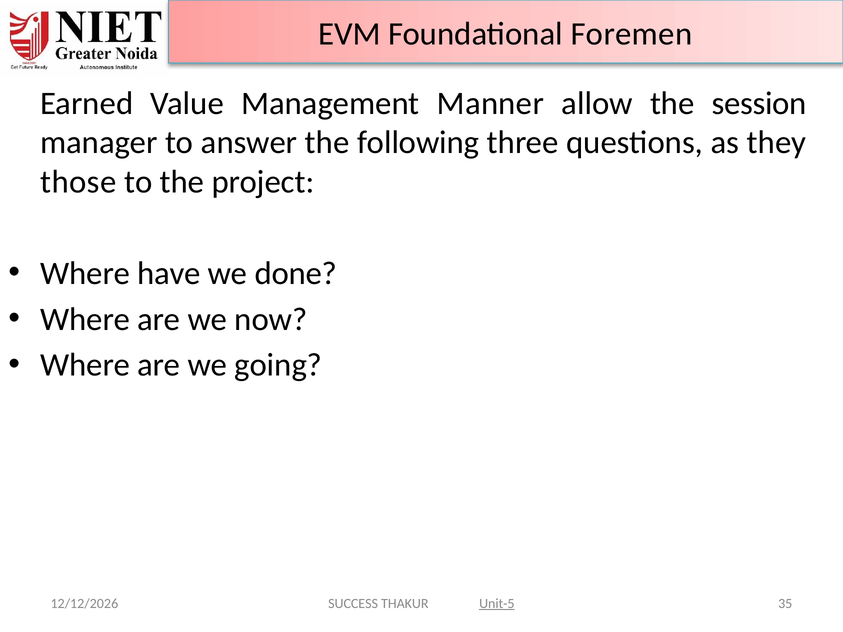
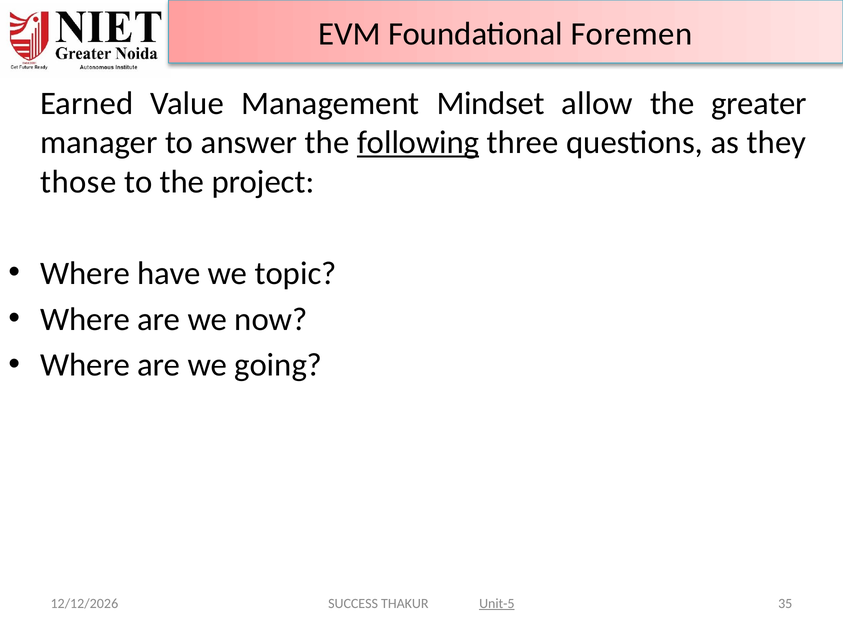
Manner: Manner -> Mindset (491, 103)
session: session -> greater (759, 103)
following underline: none -> present (418, 143)
done: done -> topic (296, 274)
